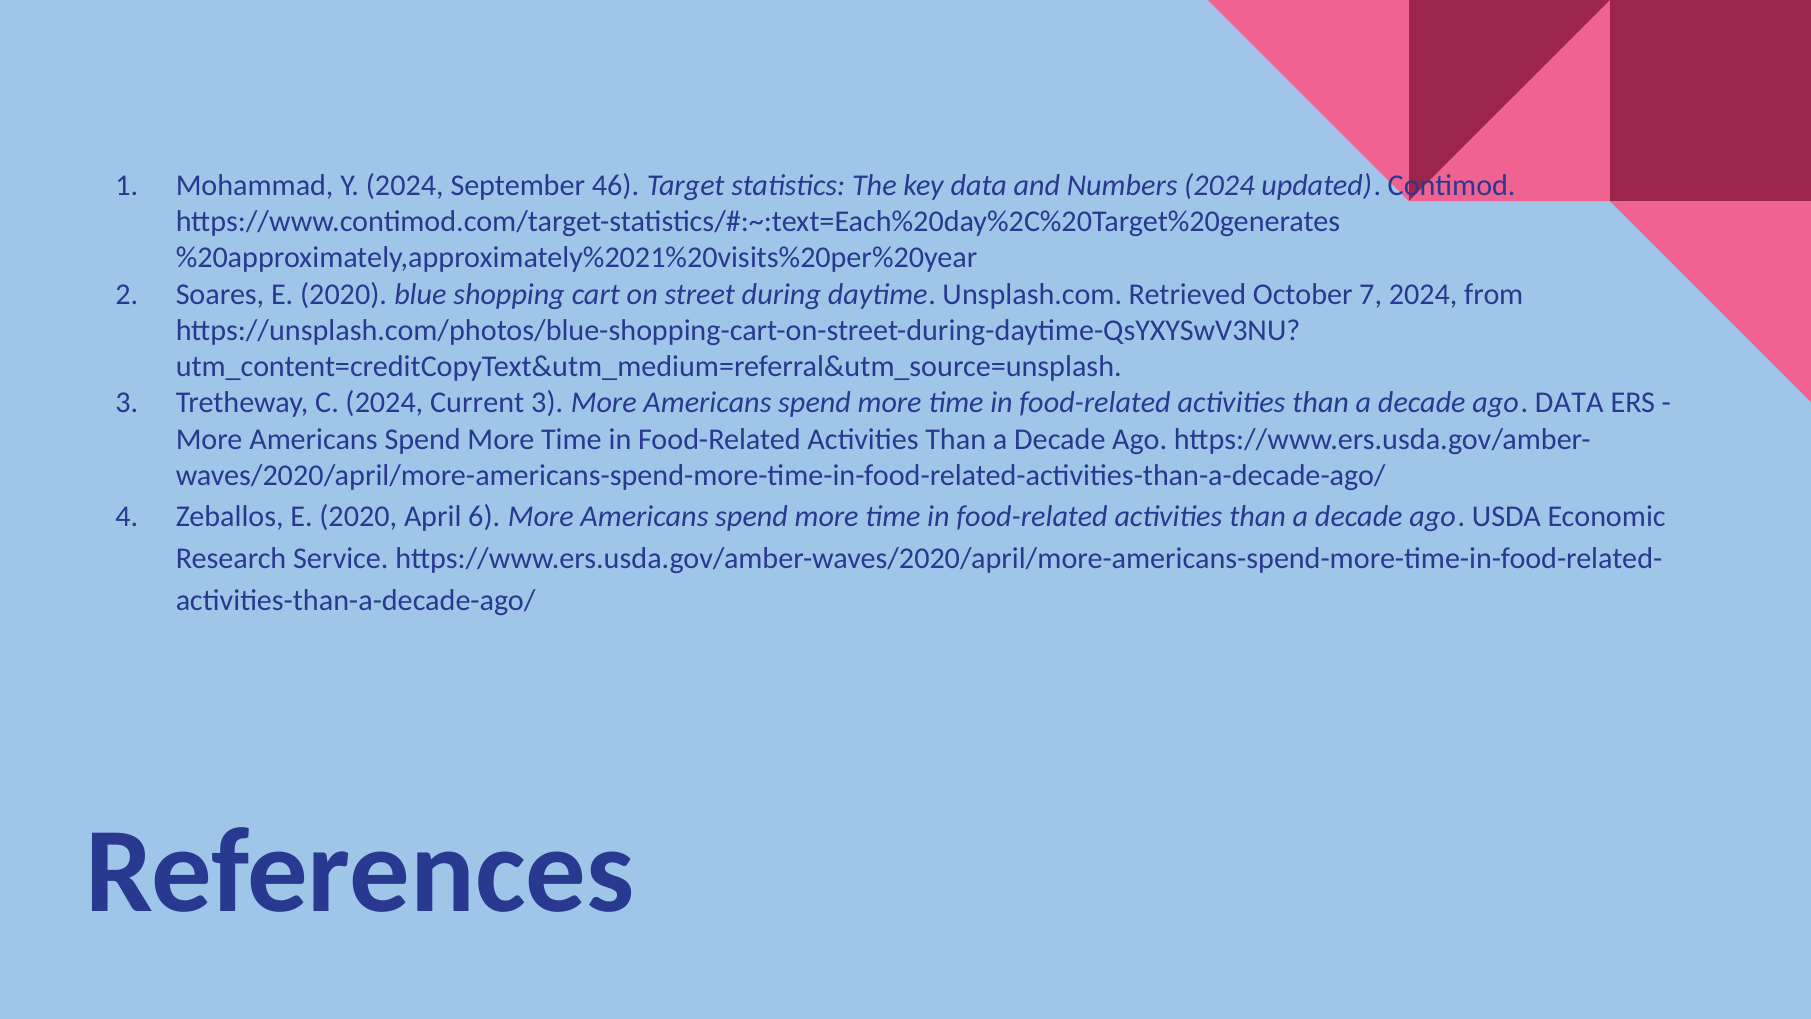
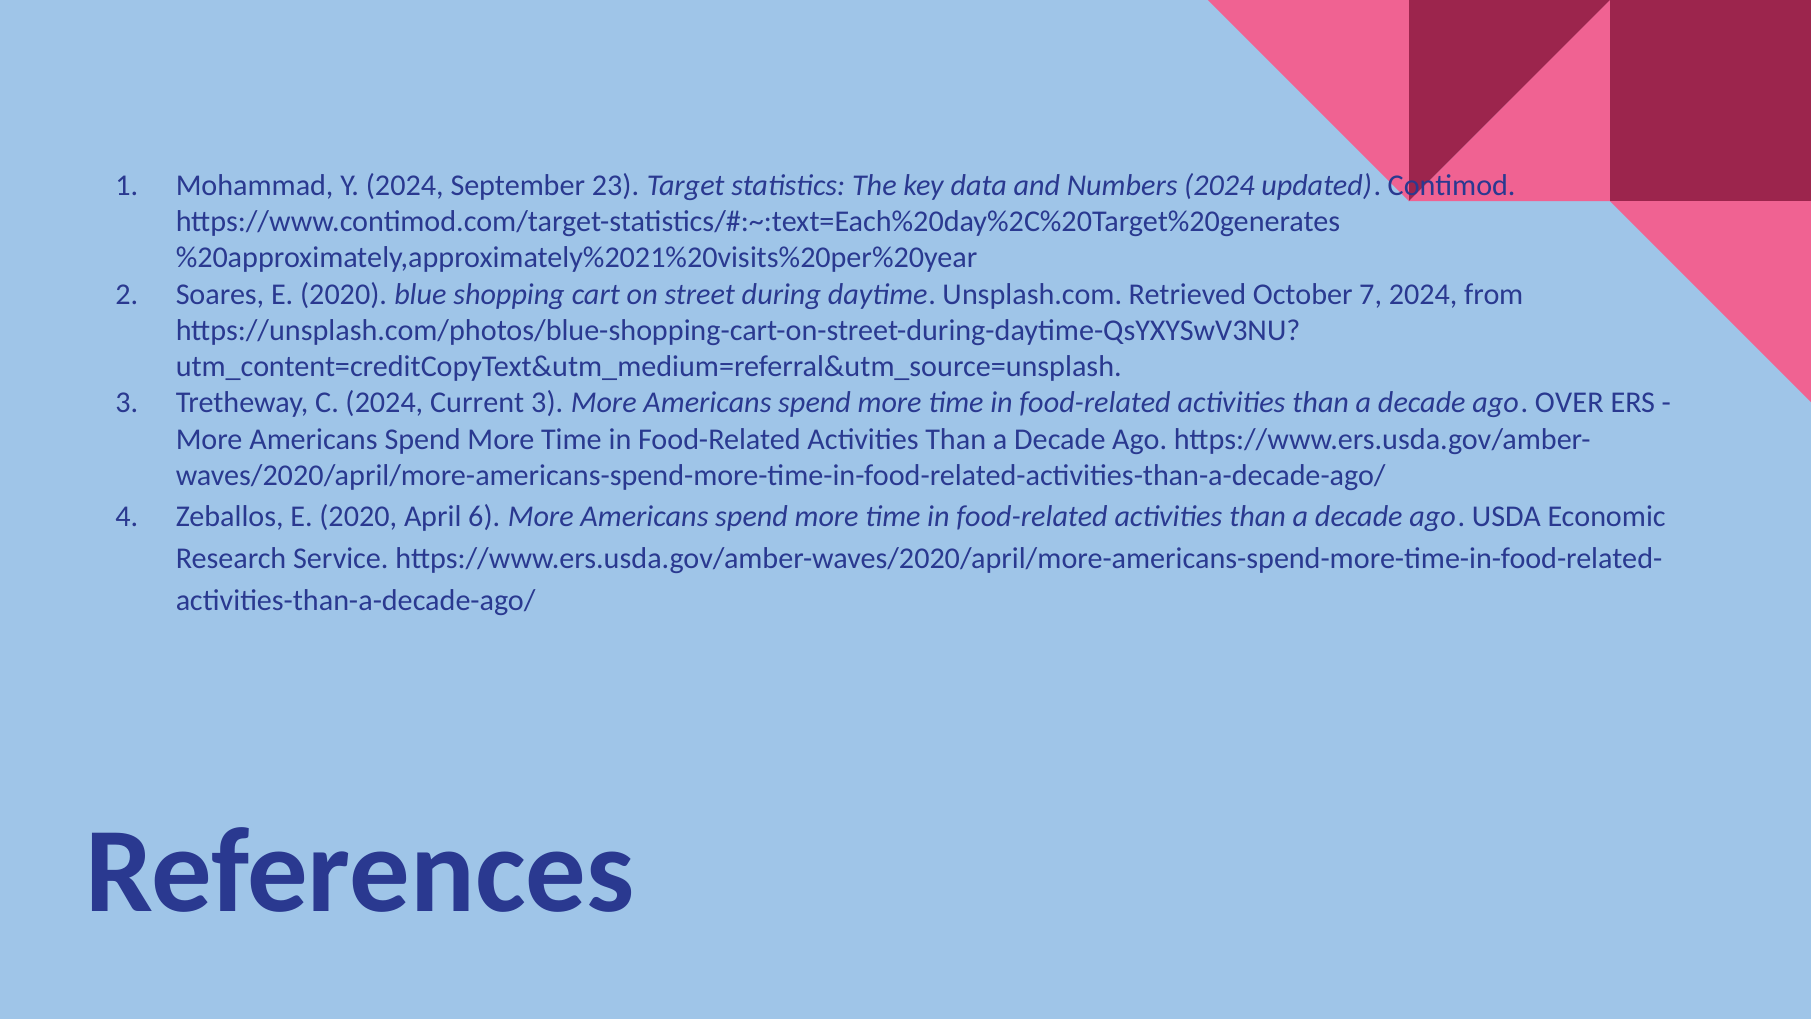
46: 46 -> 23 (615, 185)
ago DATA: DATA -> OVER (1569, 403)
